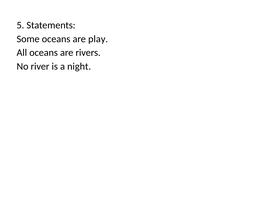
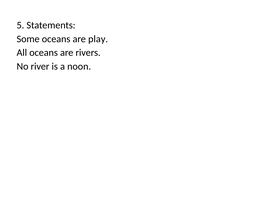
night: night -> noon (79, 66)
